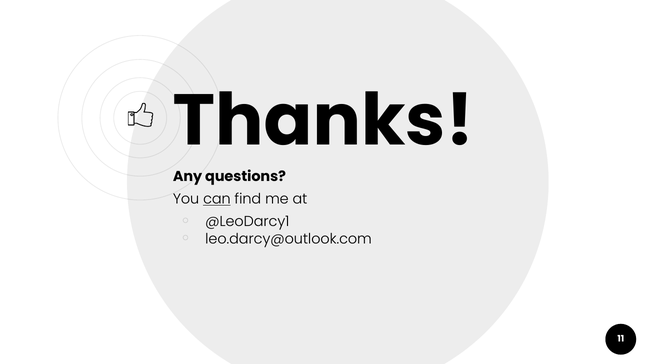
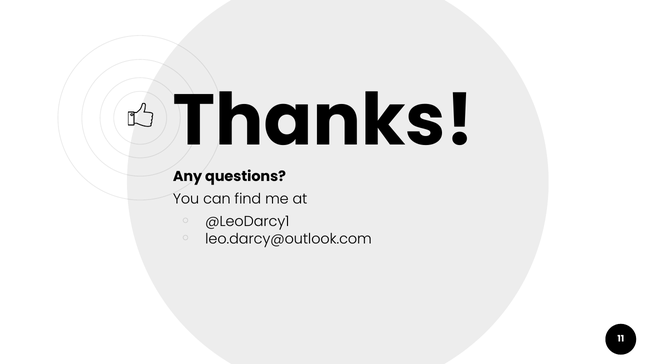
can underline: present -> none (217, 199)
